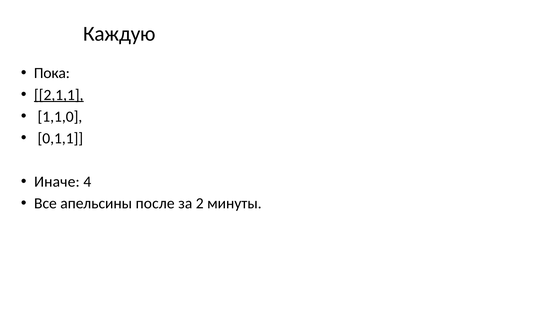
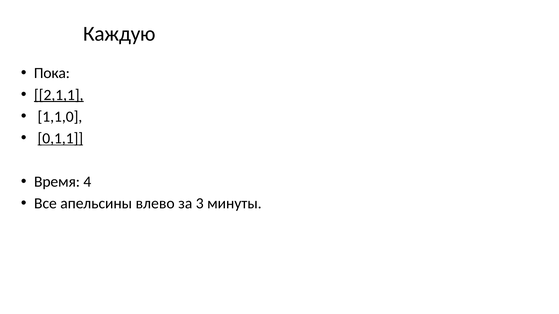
0,1,1 underline: none -> present (60, 139)
Иначе: Иначе -> Время (57, 182)
после: после -> влево (155, 204)
2: 2 -> 3 (200, 204)
